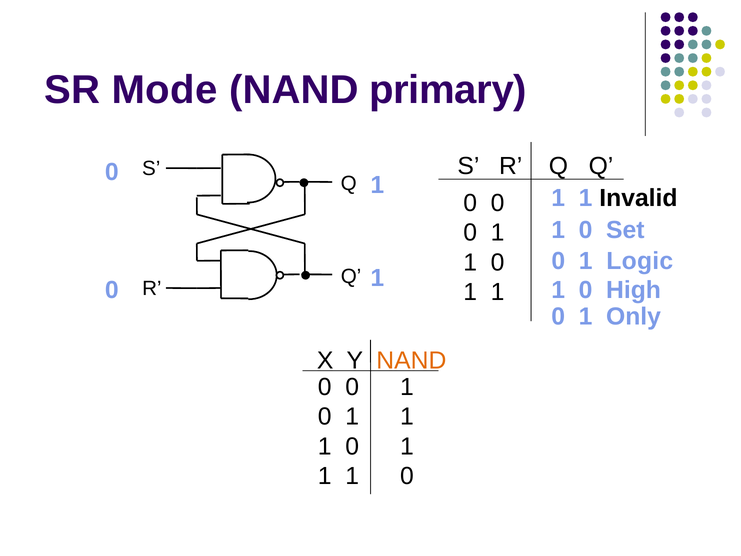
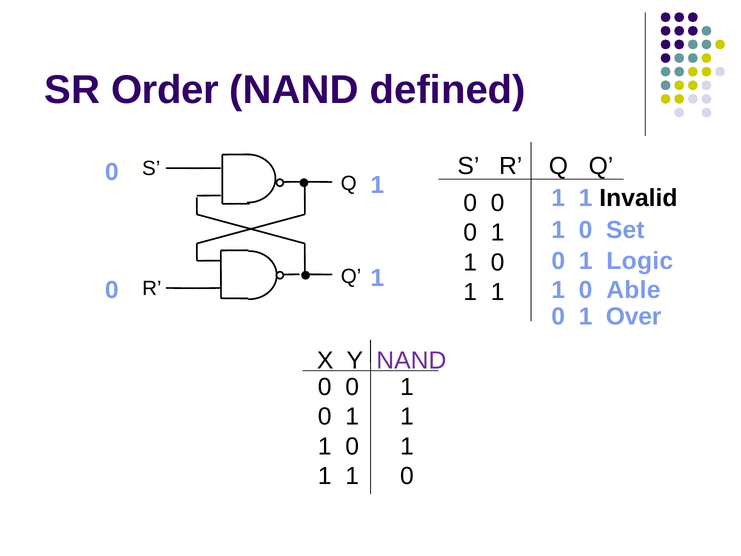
Mode: Mode -> Order (165, 90)
primary: primary -> defined (448, 90)
High: High -> Able (633, 290)
Only: Only -> Over (634, 317)
NAND colour: orange -> purple (411, 360)
